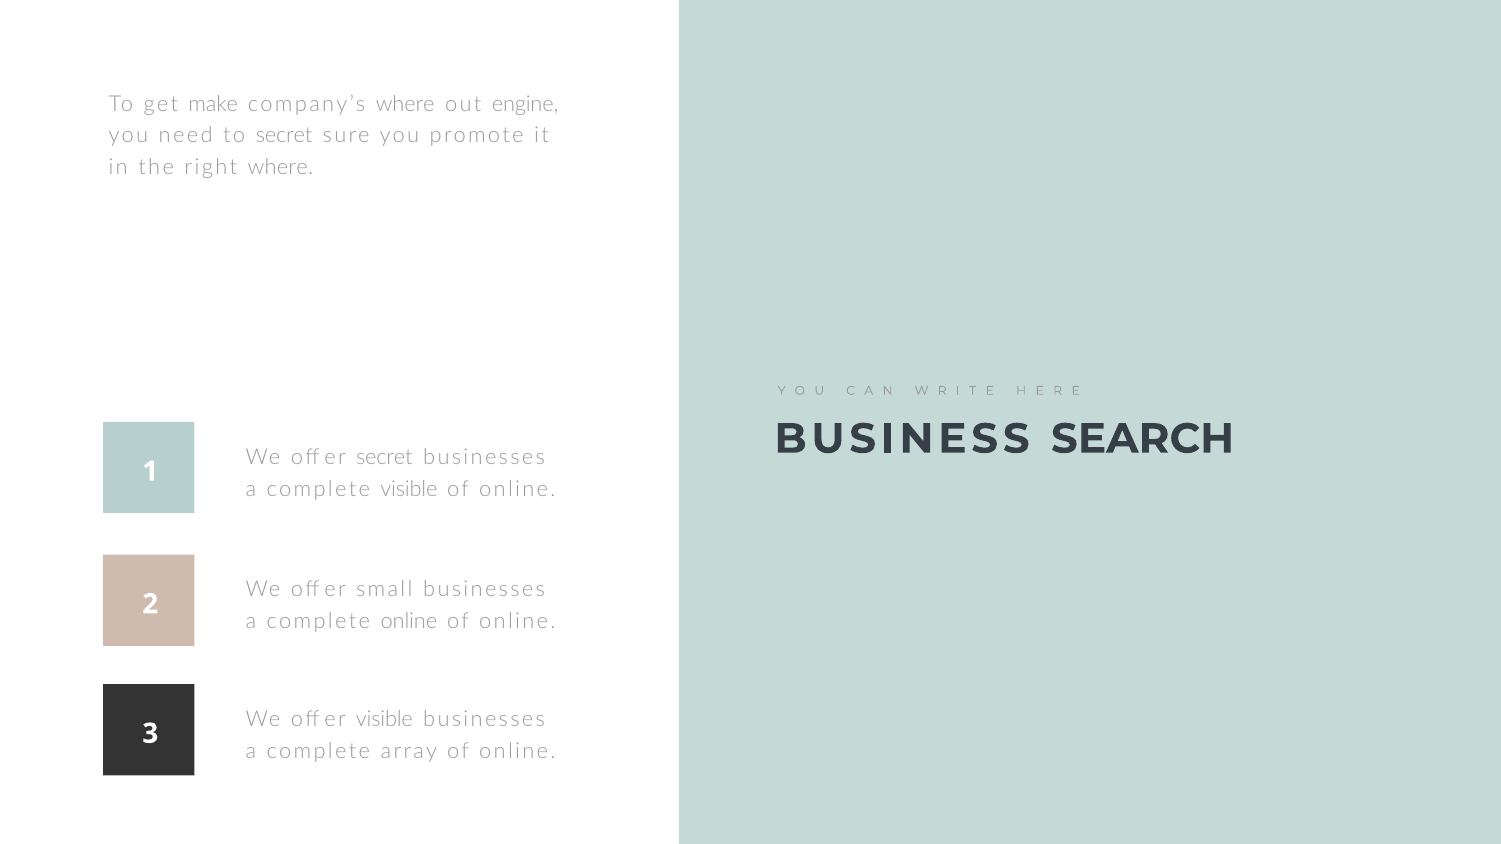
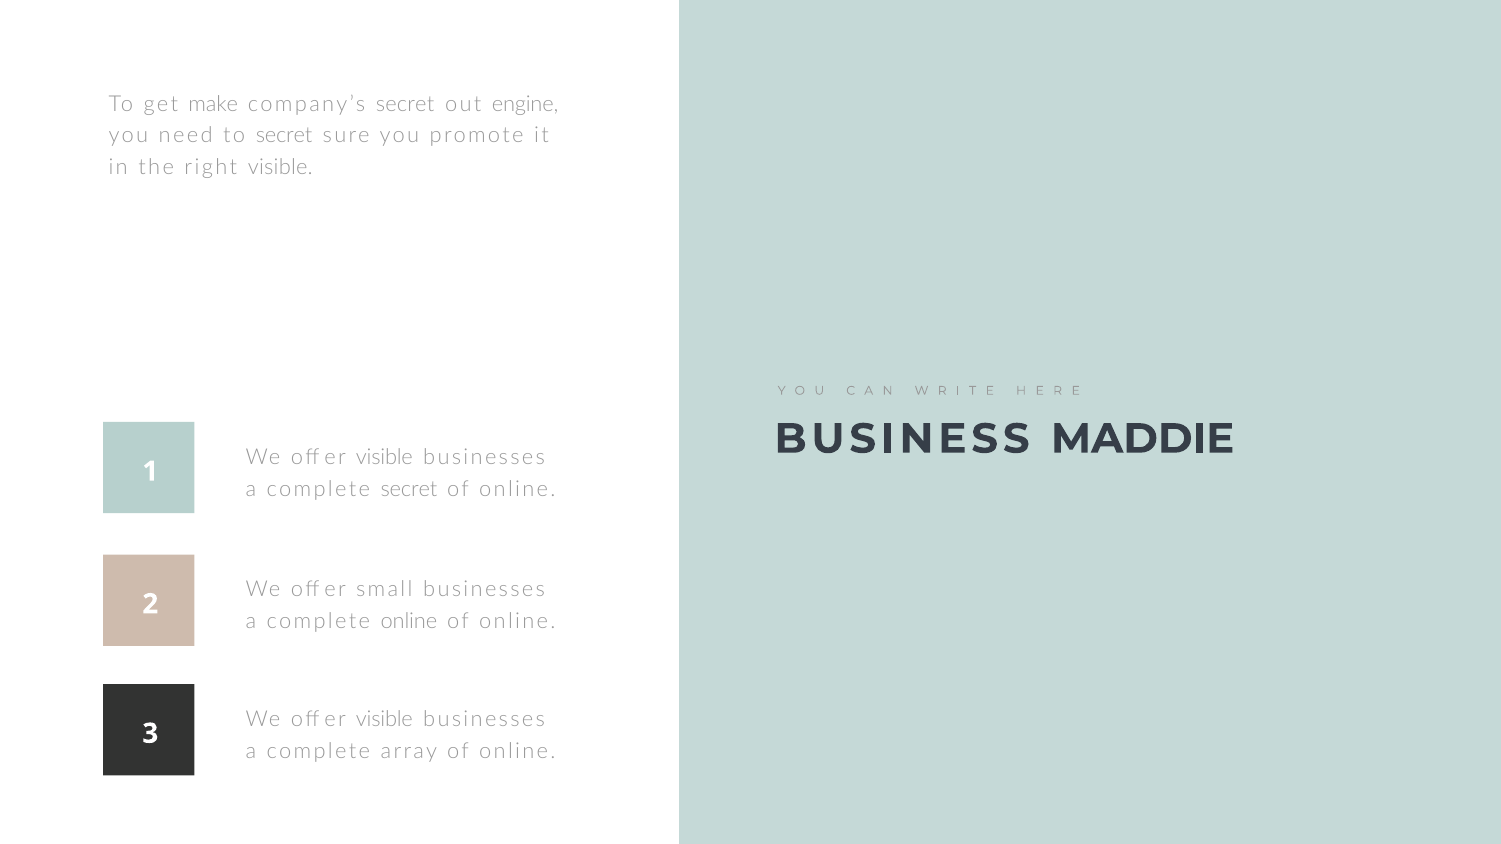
company’s where: where -> secret (405, 104)
right where: where -> visible (280, 168)
SEARCH: SEARCH -> MADDIE (1143, 439)
secret: secret -> visible (384, 457)
complete visible: visible -> secret (409, 489)
